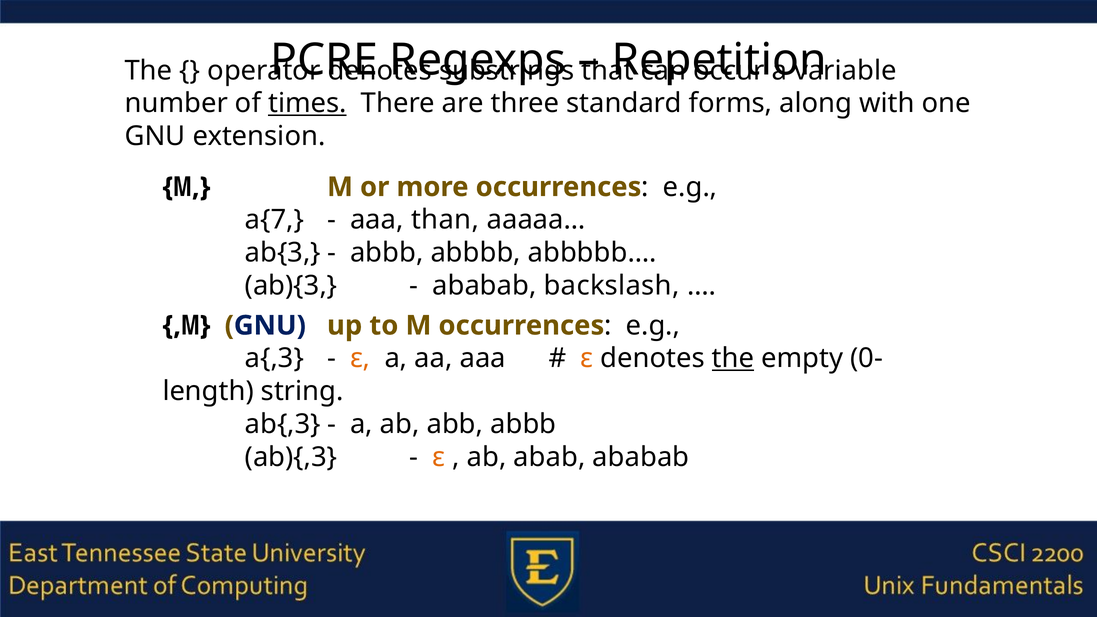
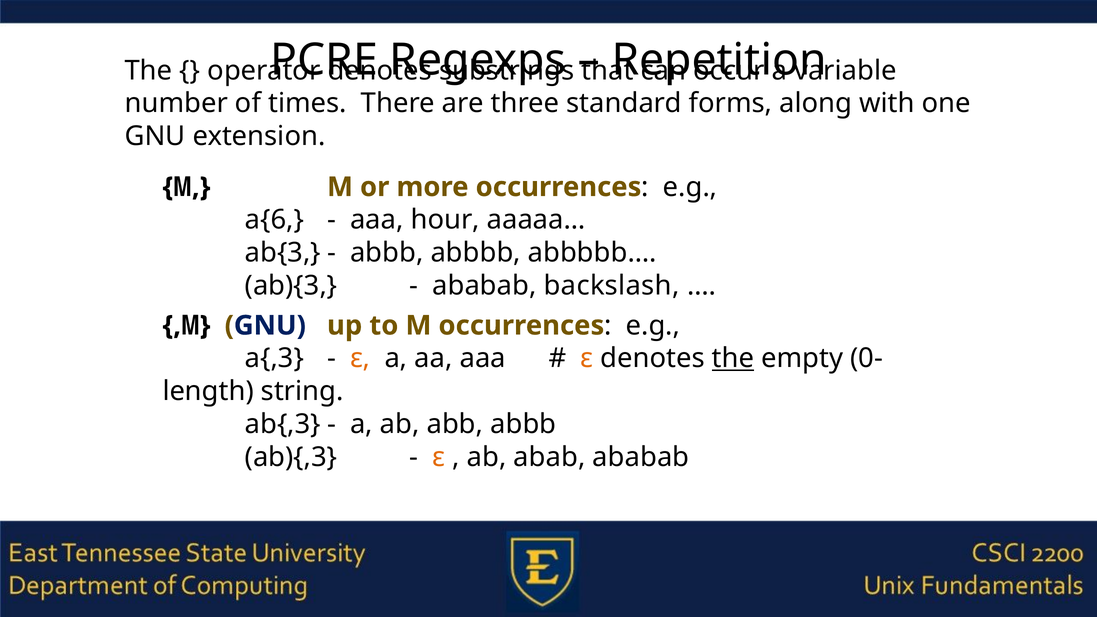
times underline: present -> none (307, 103)
a{7: a{7 -> a{6 (274, 220)
than: than -> hour (445, 220)
